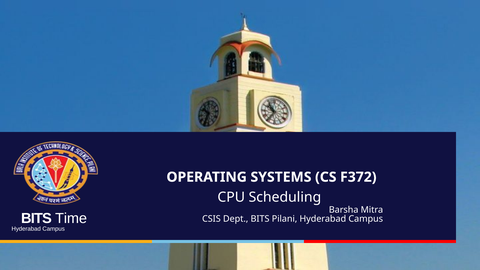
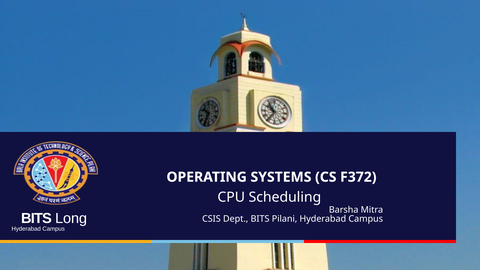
Time: Time -> Long (71, 218)
